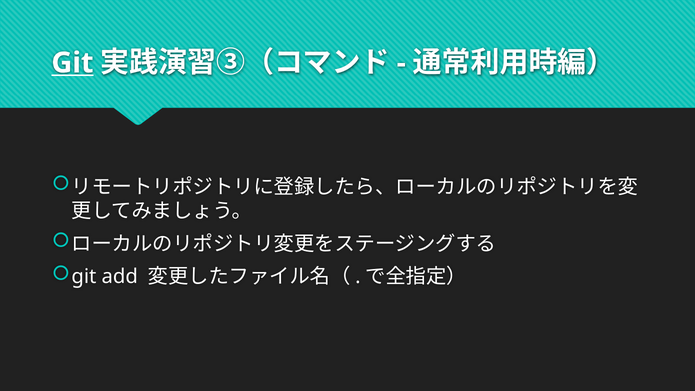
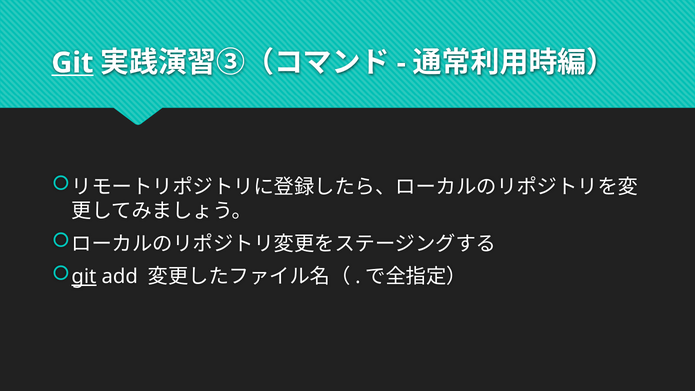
git underline: none -> present (84, 277)
